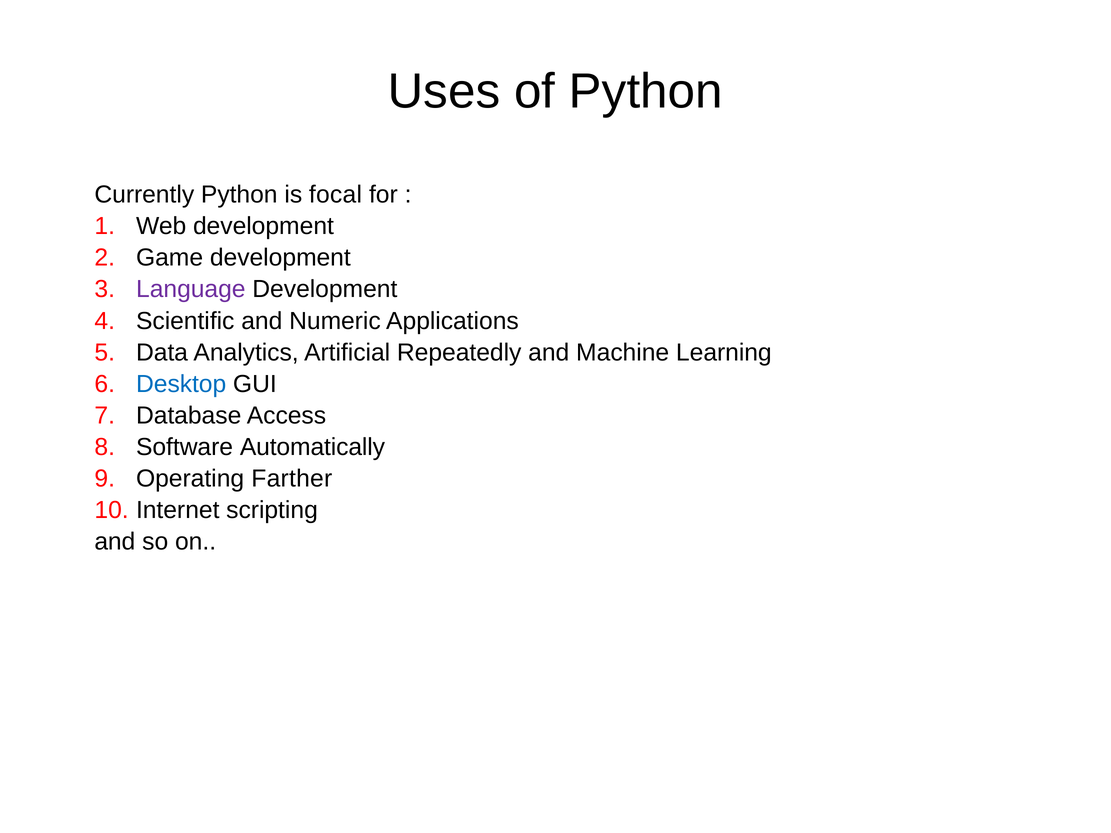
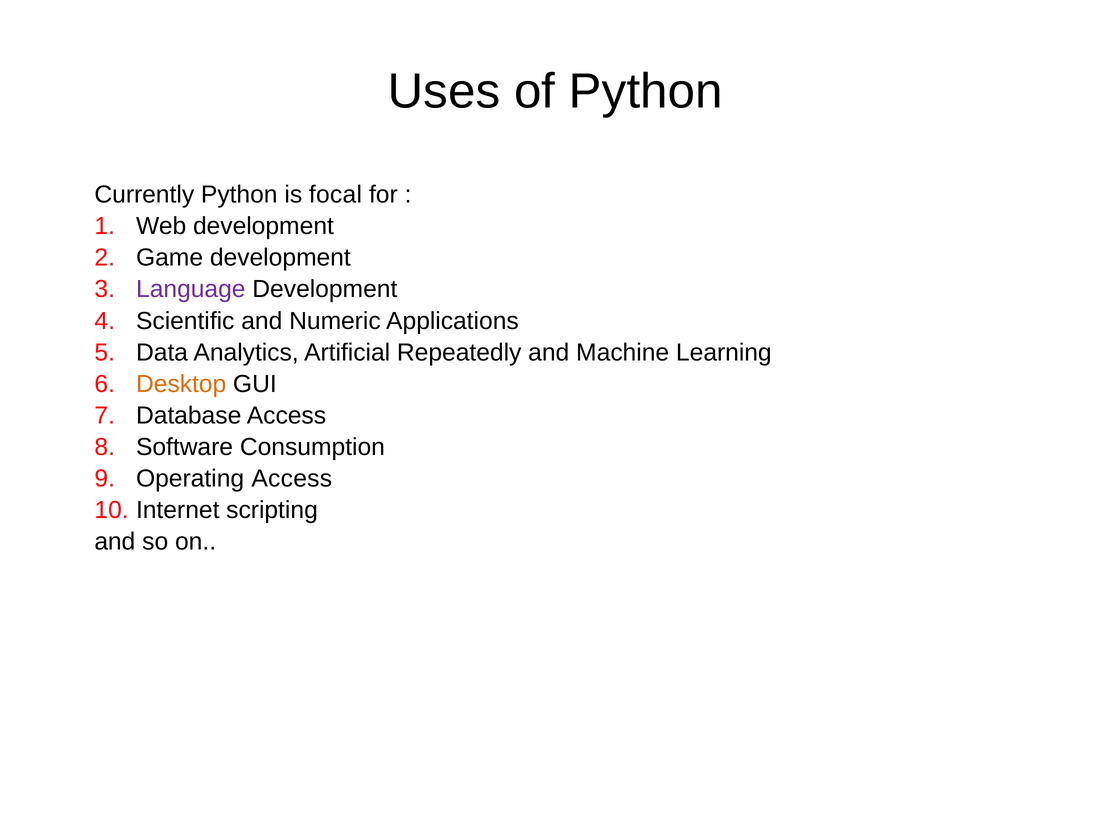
Desktop colour: blue -> orange (181, 384)
Automatically: Automatically -> Consumption (312, 447)
Operating Farther: Farther -> Access (292, 479)
